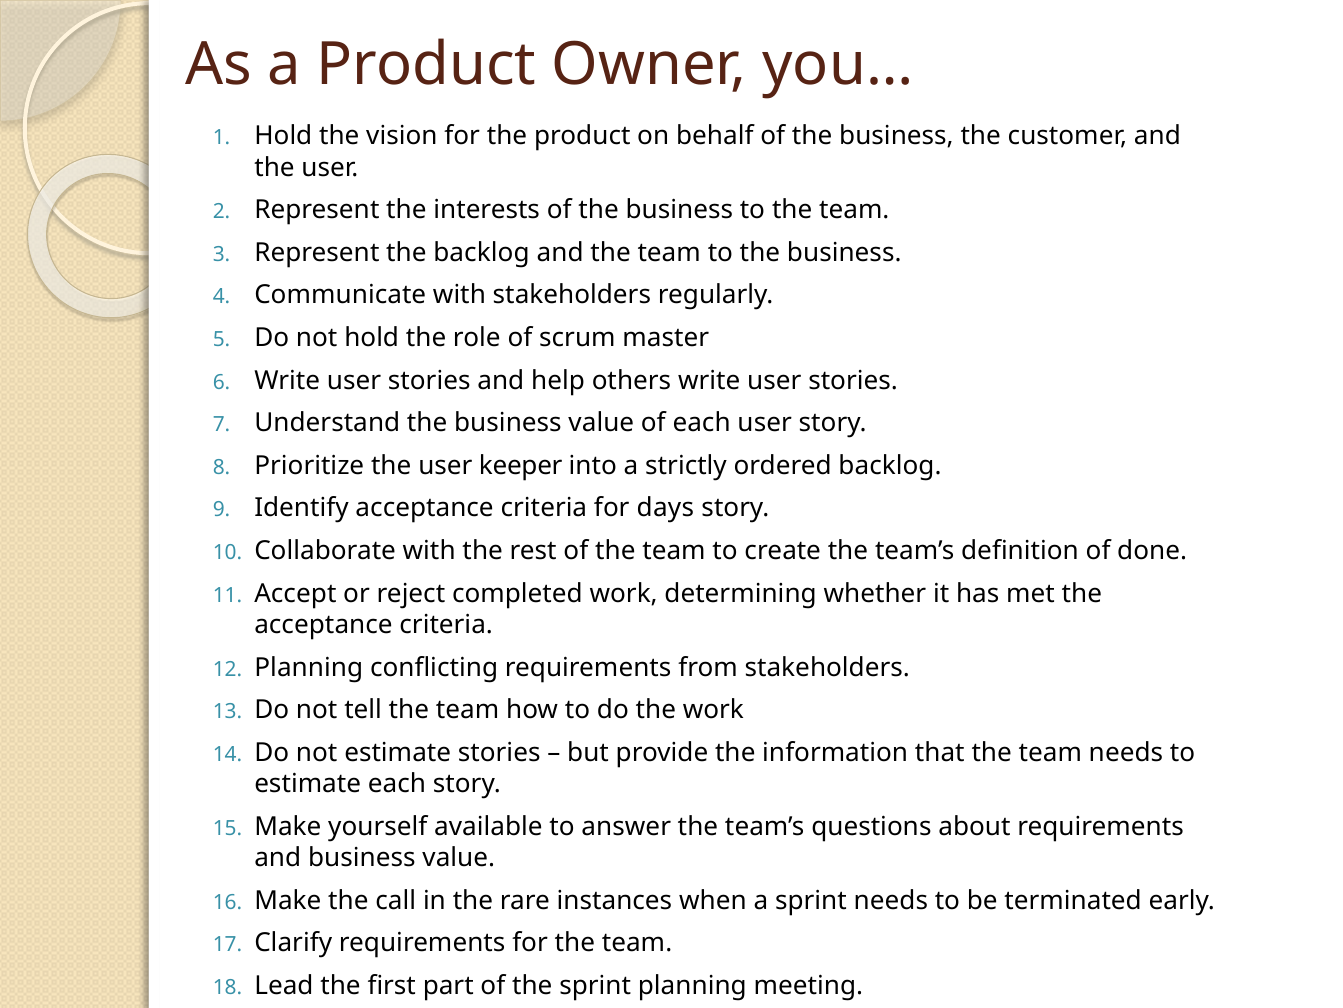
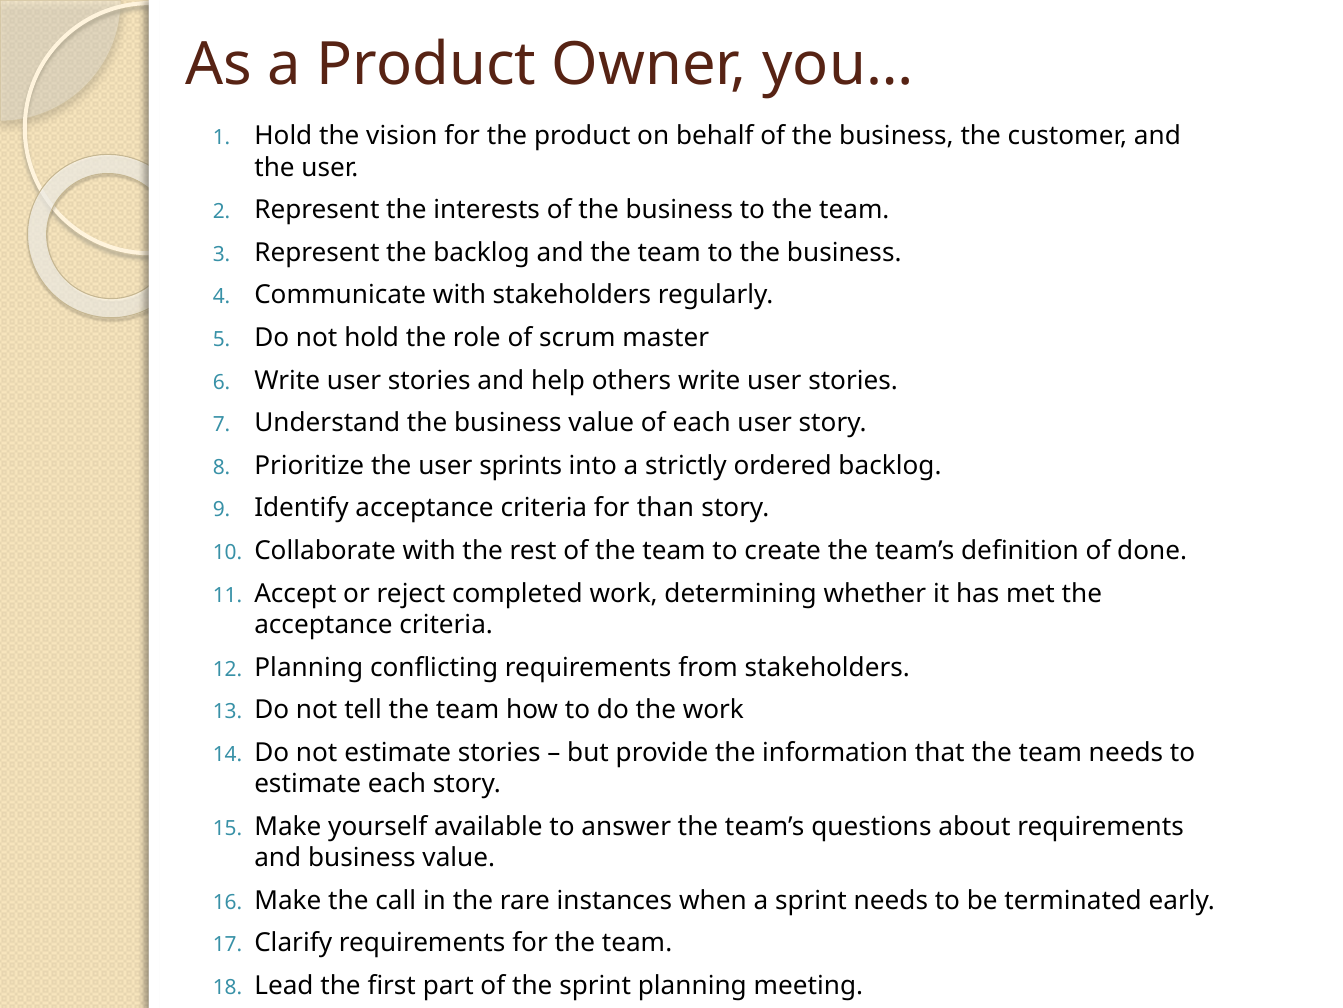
keeper: keeper -> sprints (521, 465)
days: days -> than (665, 508)
